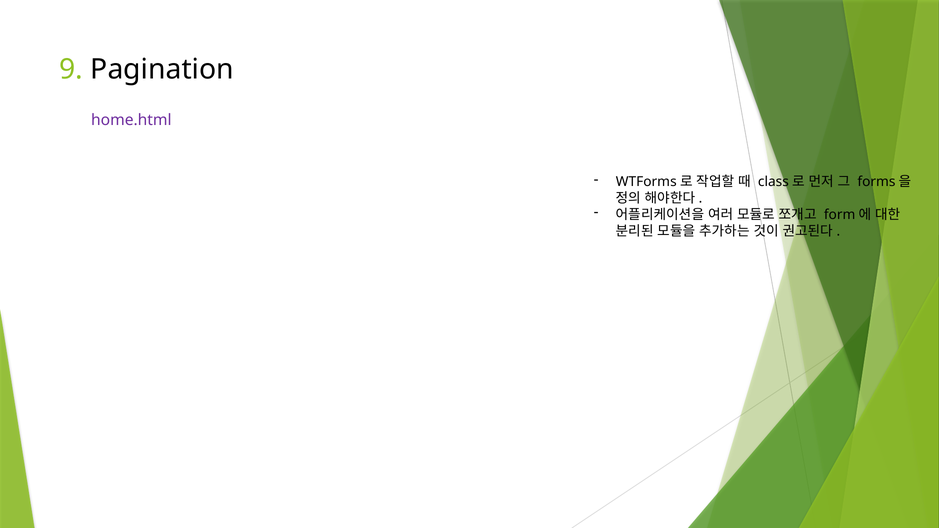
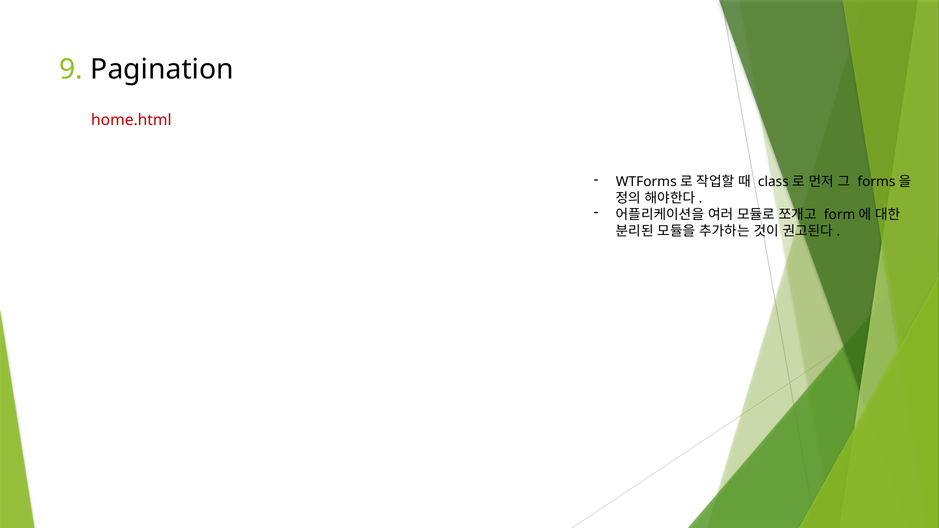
home.html colour: purple -> red (131, 120)
